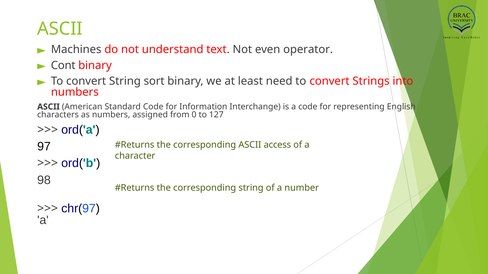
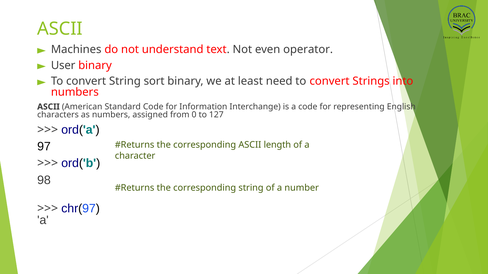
Cont: Cont -> User (63, 65)
access: access -> length (277, 145)
